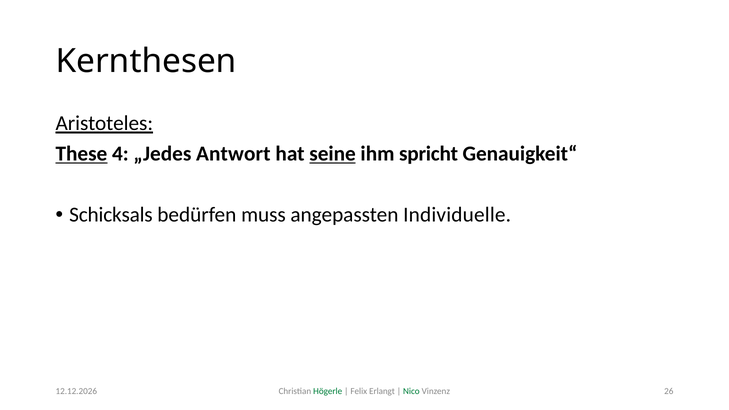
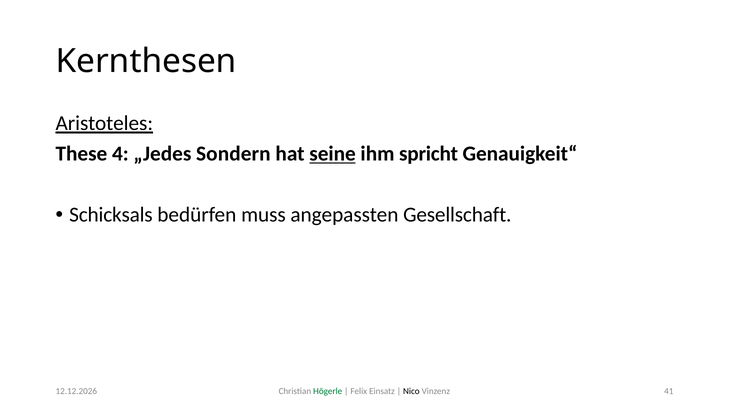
These underline: present -> none (81, 154)
Antwort: Antwort -> Sondern (233, 154)
Individuelle: Individuelle -> Gesellschaft (457, 215)
Erlangt: Erlangt -> Einsatz (382, 392)
Nico colour: green -> black (411, 392)
26: 26 -> 41 (669, 392)
